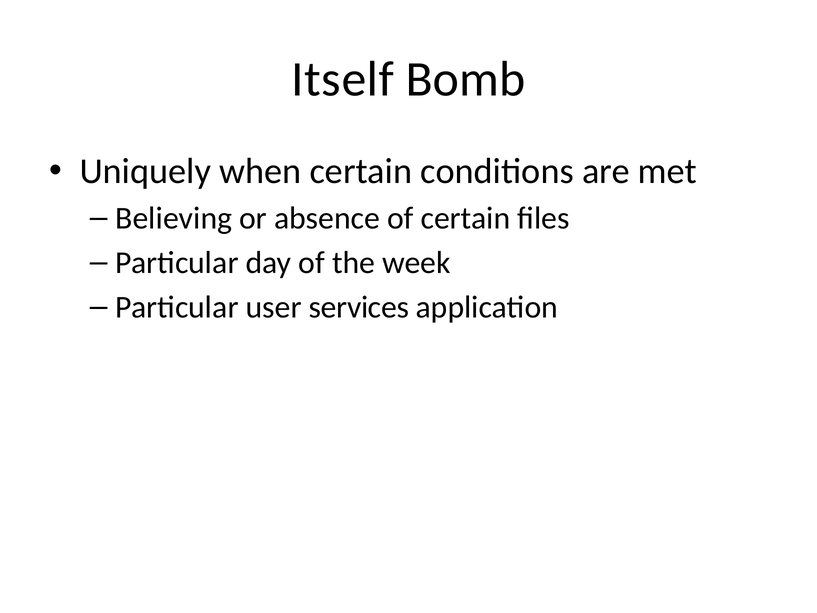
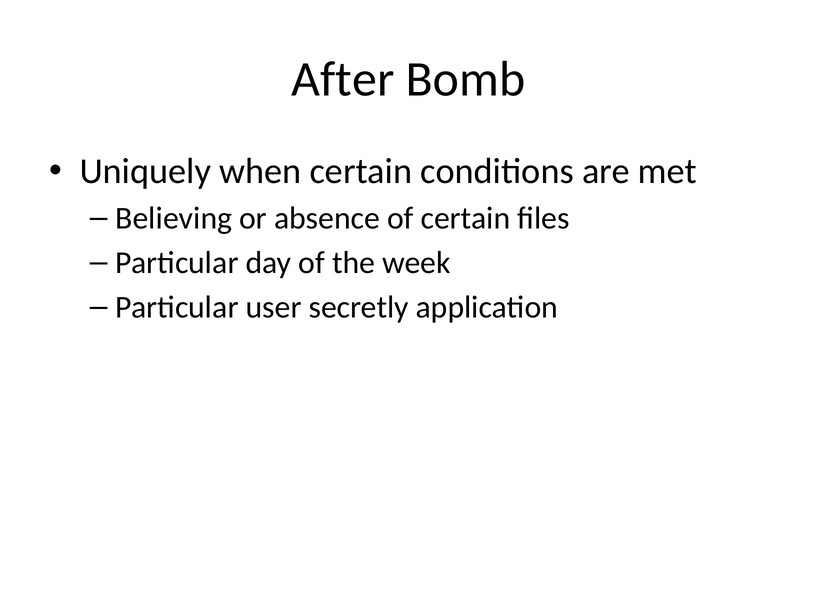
Itself: Itself -> After (343, 79)
services: services -> secretly (359, 307)
